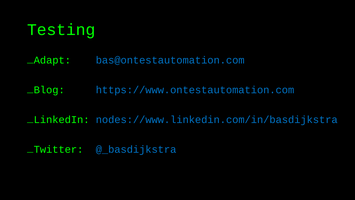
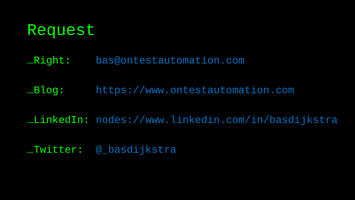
Testing: Testing -> Request (61, 30)
Adapt: Adapt -> Right (52, 60)
